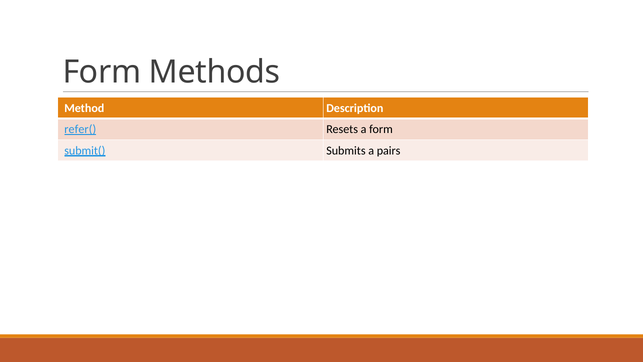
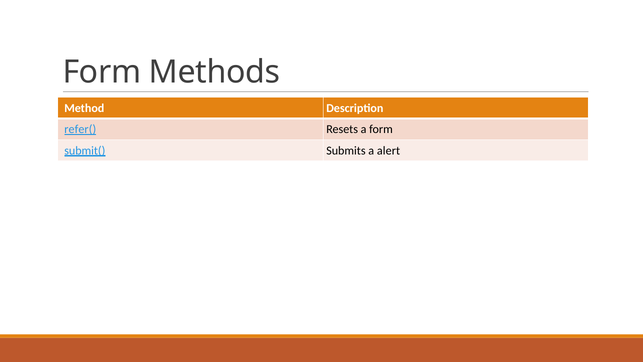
pairs: pairs -> alert (389, 150)
